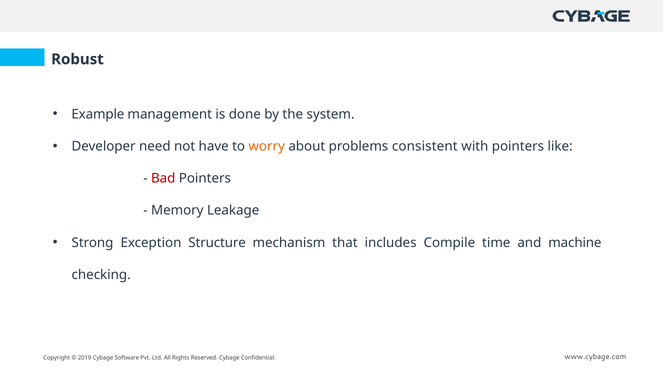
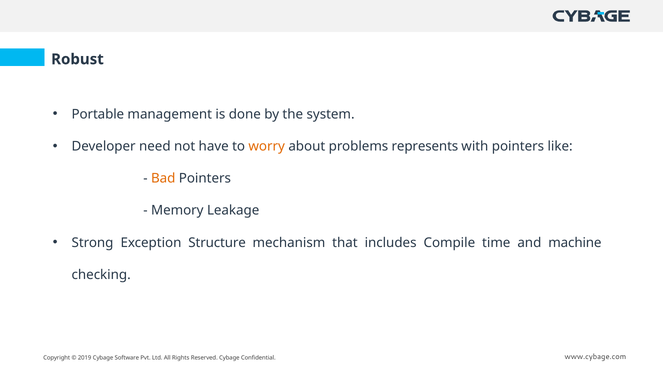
Example: Example -> Portable (98, 114)
consistent: consistent -> represents (425, 146)
Bad colour: red -> orange (163, 179)
